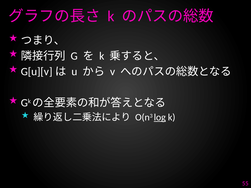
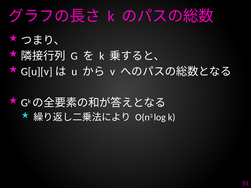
log underline: present -> none (160, 117)
